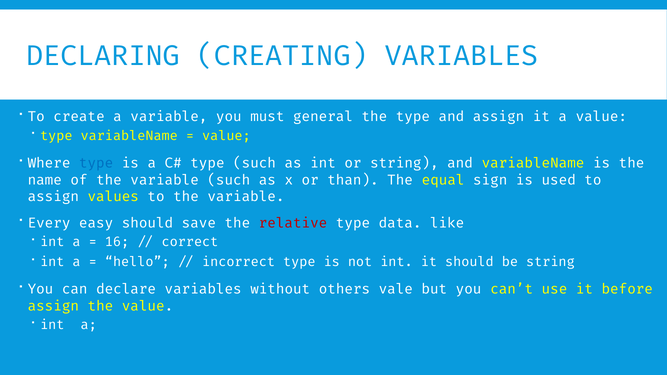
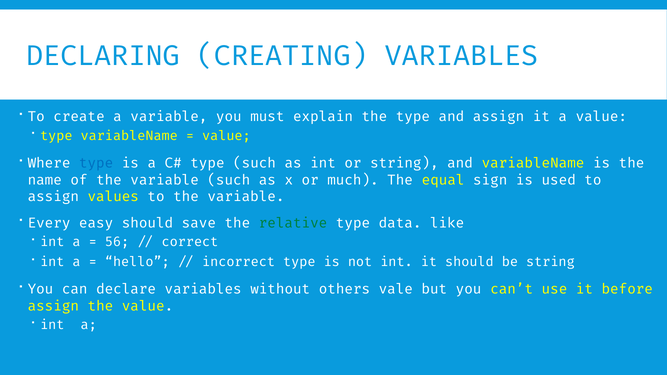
general: general -> explain (323, 117)
than: than -> much (353, 180)
relative colour: red -> green (293, 223)
16: 16 -> 56 (117, 242)
